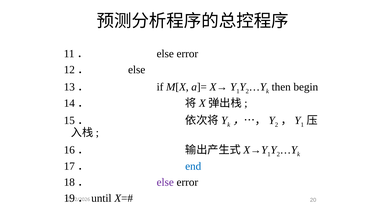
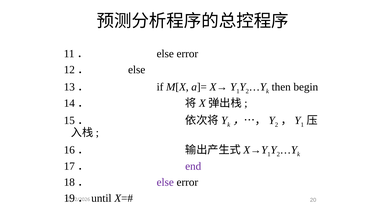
end colour: blue -> purple (193, 167)
